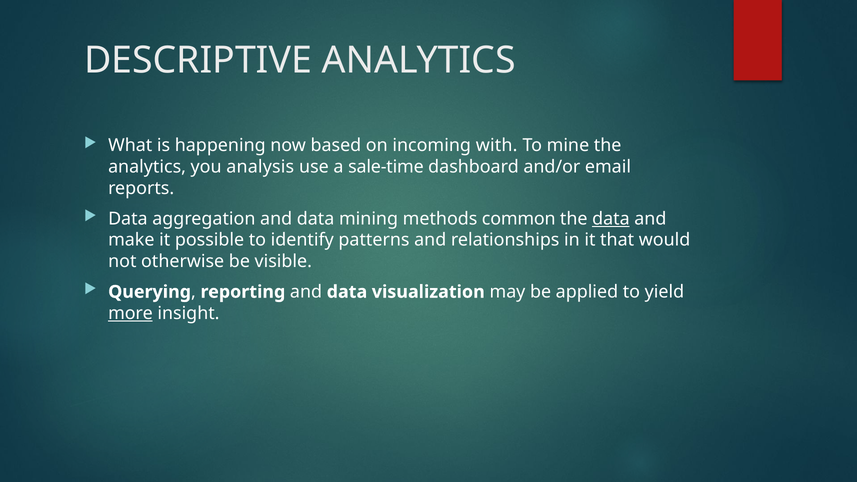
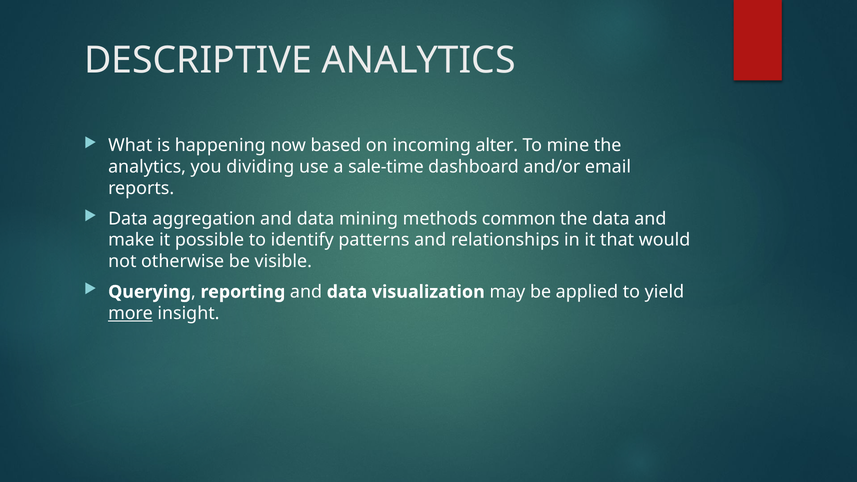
with: with -> alter (497, 145)
analysis: analysis -> dividing (260, 167)
data underline: present -> none (611, 219)
